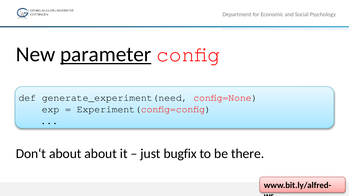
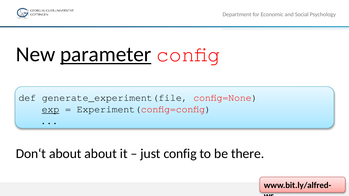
generate_experiment(need: generate_experiment(need -> generate_experiment(file (115, 98)
exp underline: none -> present (51, 109)
just bugfix: bugfix -> config (180, 154)
